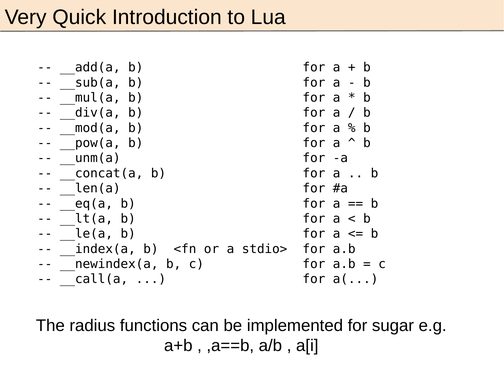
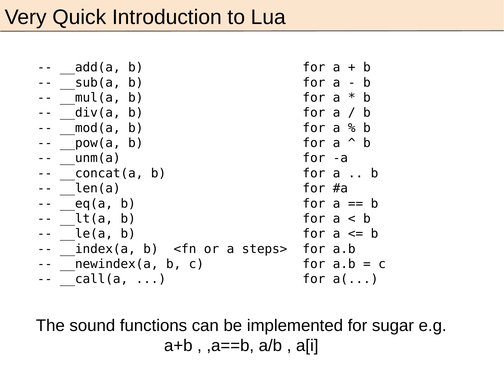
stdio>: stdio> -> steps> (265, 249)
radius: radius -> sound (92, 325)
